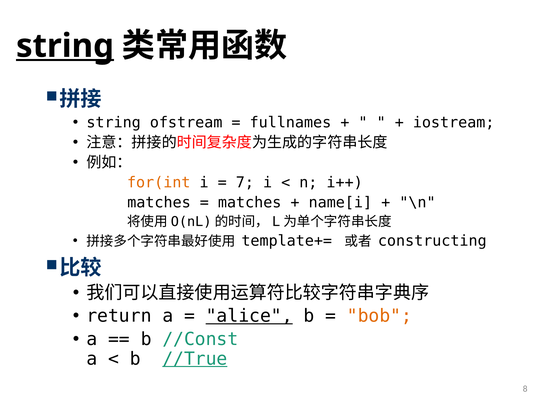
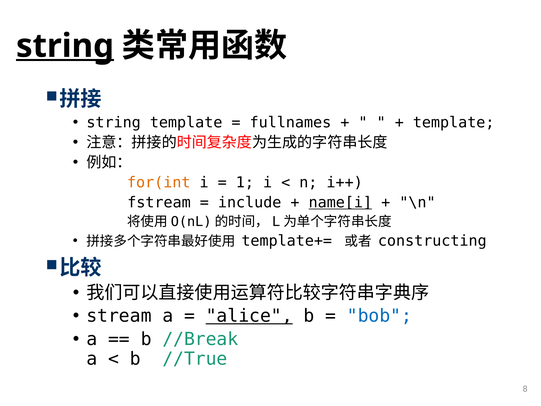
string ofstream: ofstream -> template (186, 123)
iostream: iostream -> template (454, 123)
7: 7 -> 1 (245, 182)
matches: matches -> fstream (159, 202)
matches: matches -> include (250, 202)
name[i underline: none -> present (340, 202)
return: return -> stream (119, 316)
bob colour: orange -> blue (379, 316)
//Const: //Const -> //Break (200, 339)
//True underline: present -> none (195, 359)
